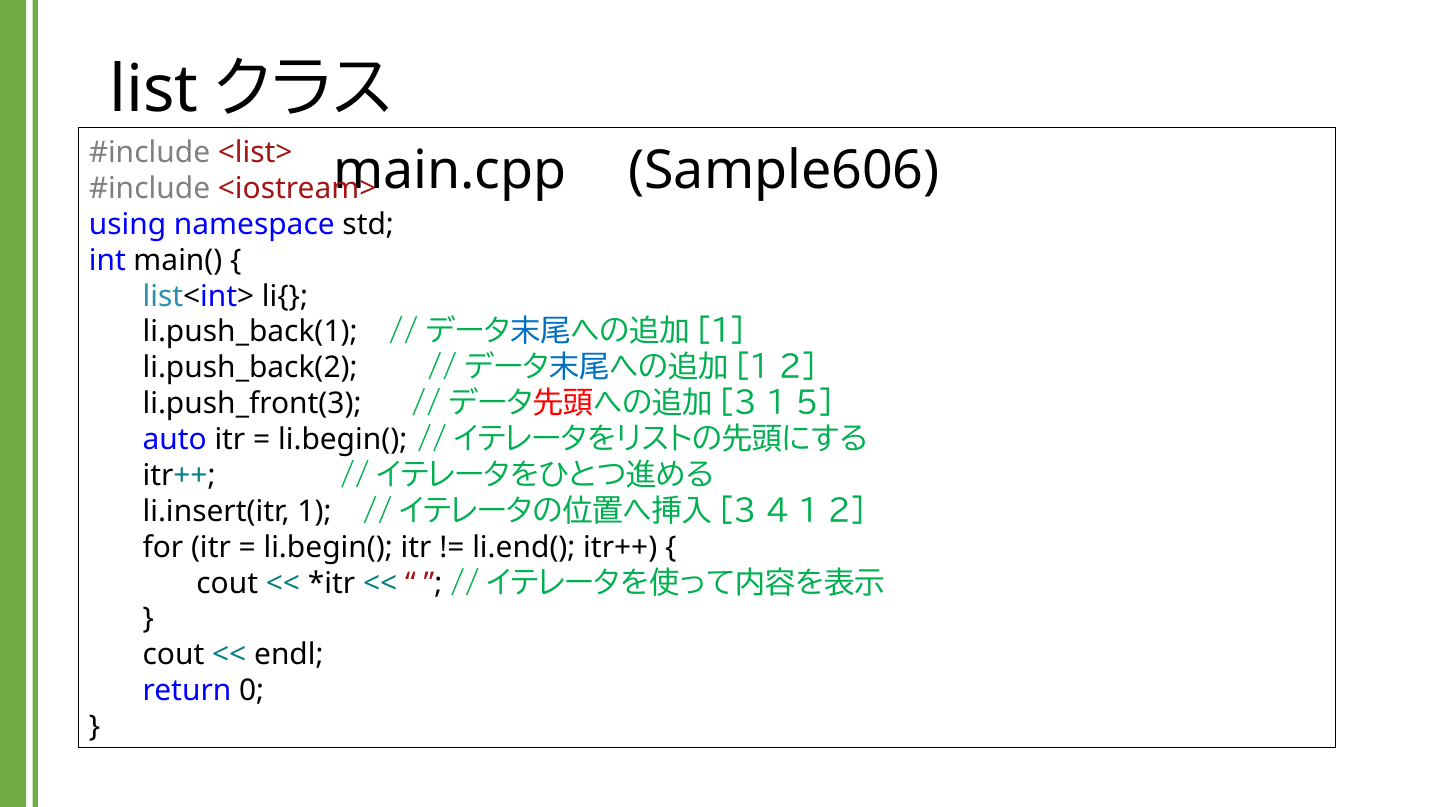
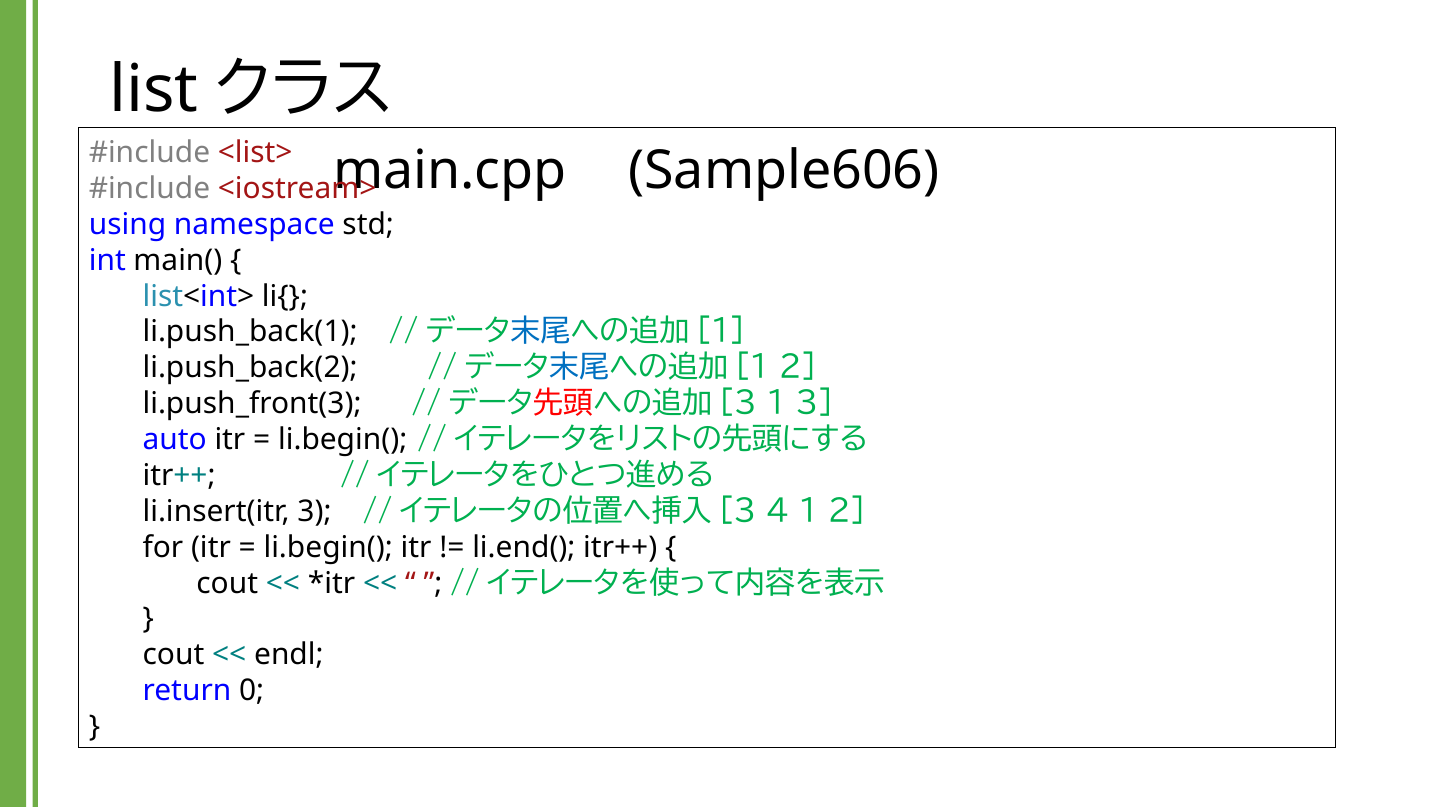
1 5: 5 -> 3 (814, 404)
li.insert(itr 1: 1 -> 3 (315, 511)
